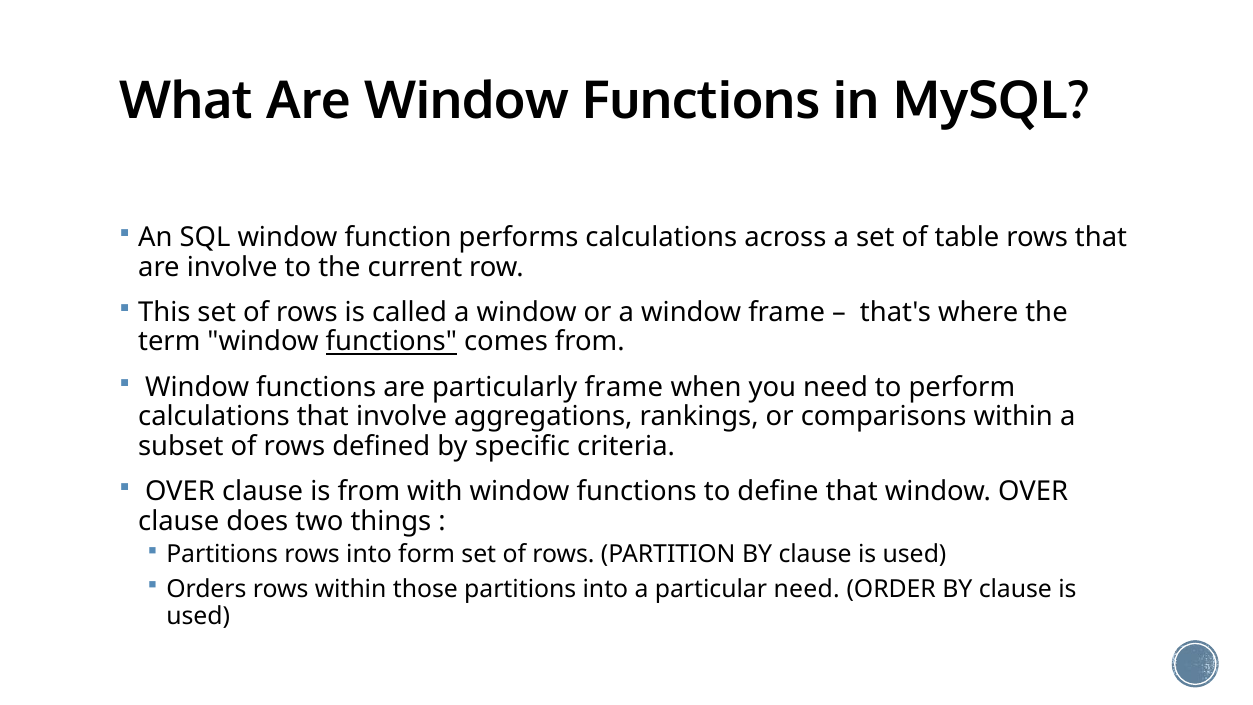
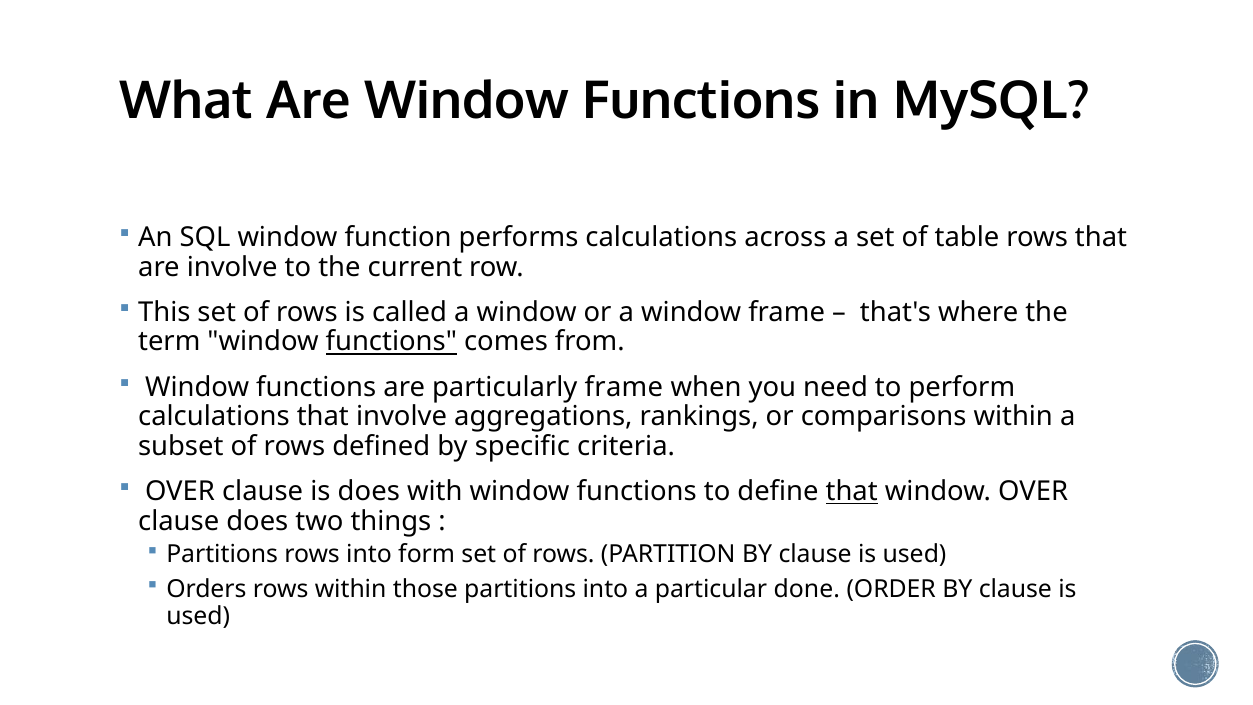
is from: from -> does (369, 491)
that underline: none -> present (852, 491)
particular need: need -> done (807, 589)
